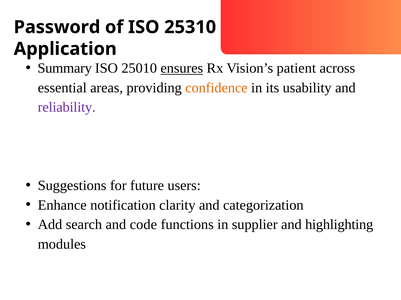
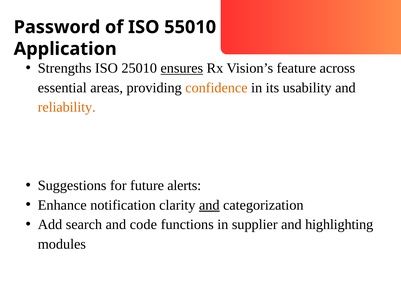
25310: 25310 -> 55010 (190, 27)
Summary: Summary -> Strengths (65, 68)
patient: patient -> feature (296, 68)
reliability colour: purple -> orange (67, 108)
users: users -> alerts (184, 186)
and underline: none -> present (209, 206)
